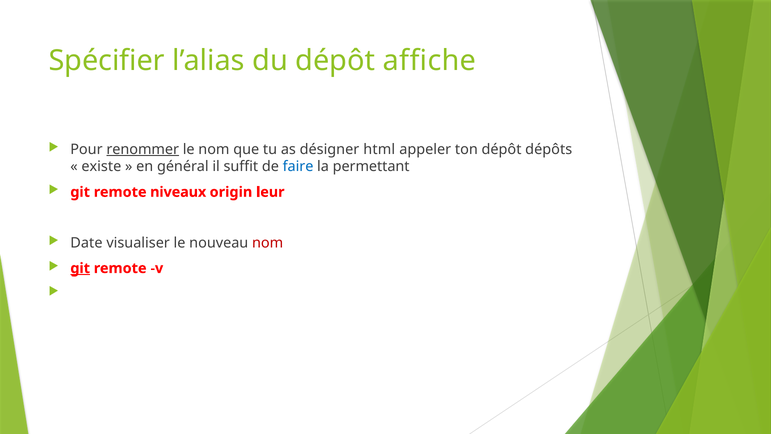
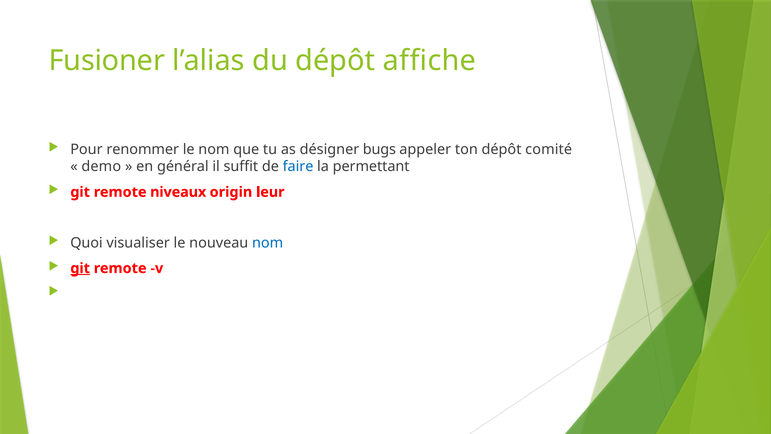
Spécifier: Spécifier -> Fusioner (107, 61)
renommer underline: present -> none (143, 149)
html: html -> bugs (379, 149)
dépôts: dépôts -> comité (549, 149)
existe: existe -> demo (101, 167)
Date: Date -> Quoi (87, 243)
nom colour: red -> blue (268, 243)
